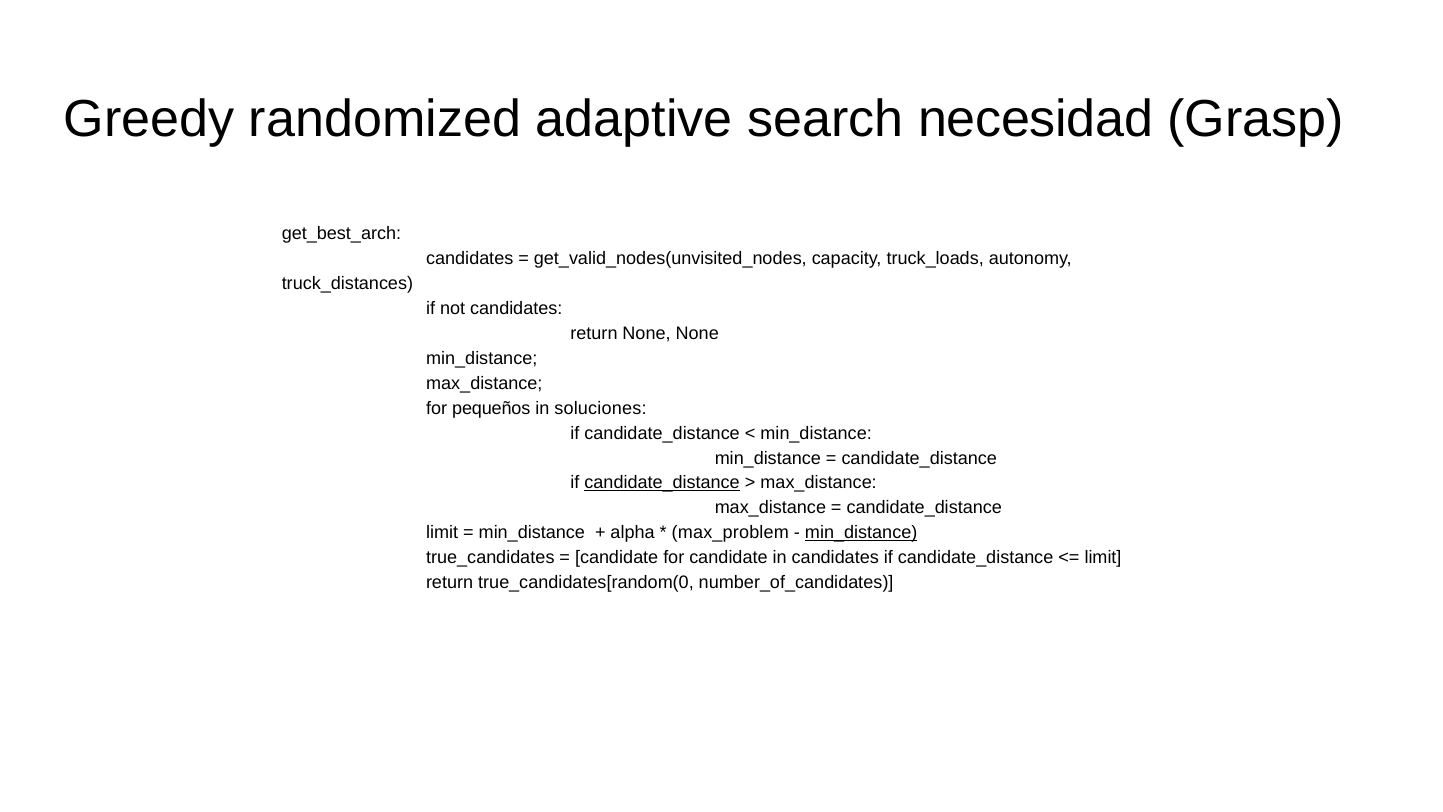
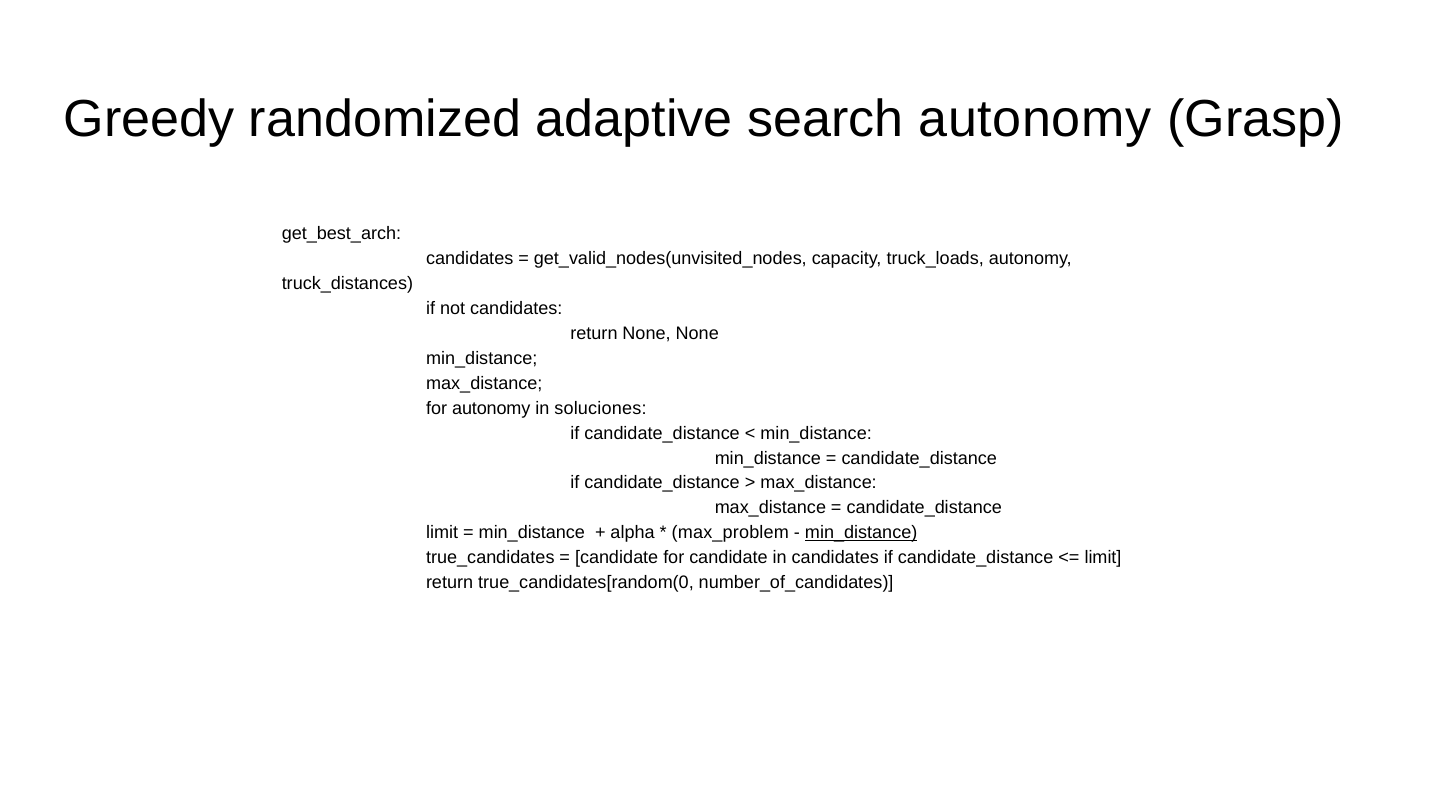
search necesidad: necesidad -> autonomy (1035, 120)
for pequeños: pequeños -> autonomy (491, 408)
candidate_distance underline: present -> none (662, 483)
